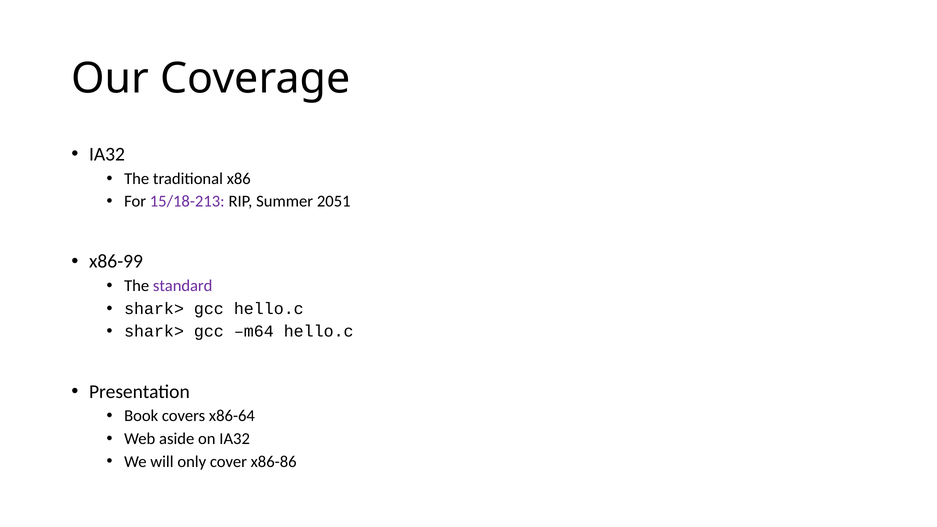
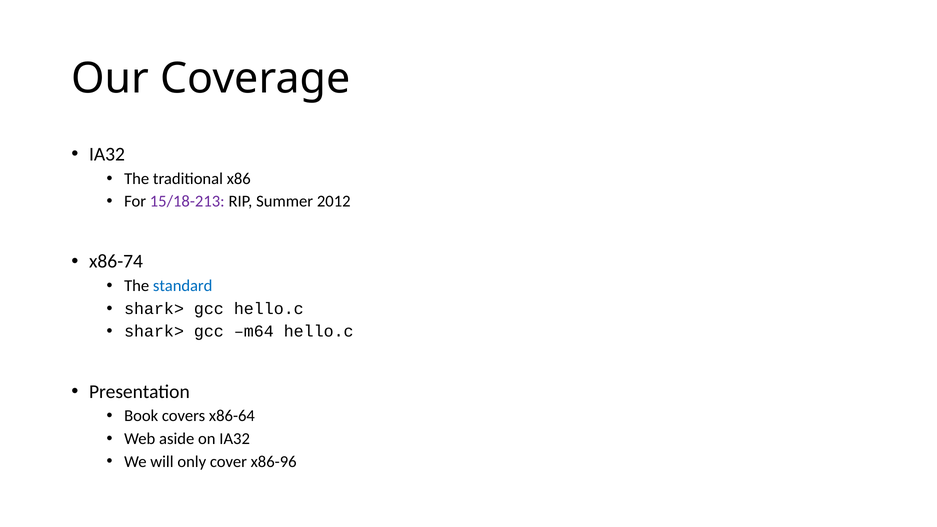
2051: 2051 -> 2012 (334, 201)
x86-99: x86-99 -> x86-74 (116, 262)
standard colour: purple -> blue (183, 286)
x86-86: x86-86 -> x86-96 (274, 462)
